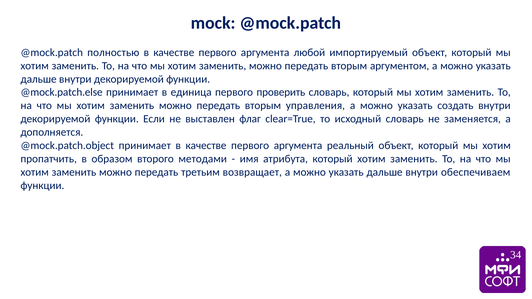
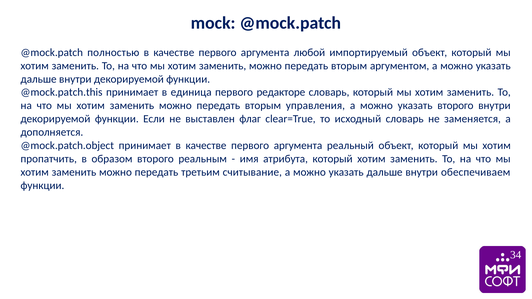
@mock.patch.else: @mock.patch.else -> @mock.patch.this (62, 92)
проверить: проверить -> редакторе (281, 92)
указать создать: создать -> второго (455, 106)
методами: методами -> реальным (203, 159)
возвращает: возвращает -> считывание (252, 172)
